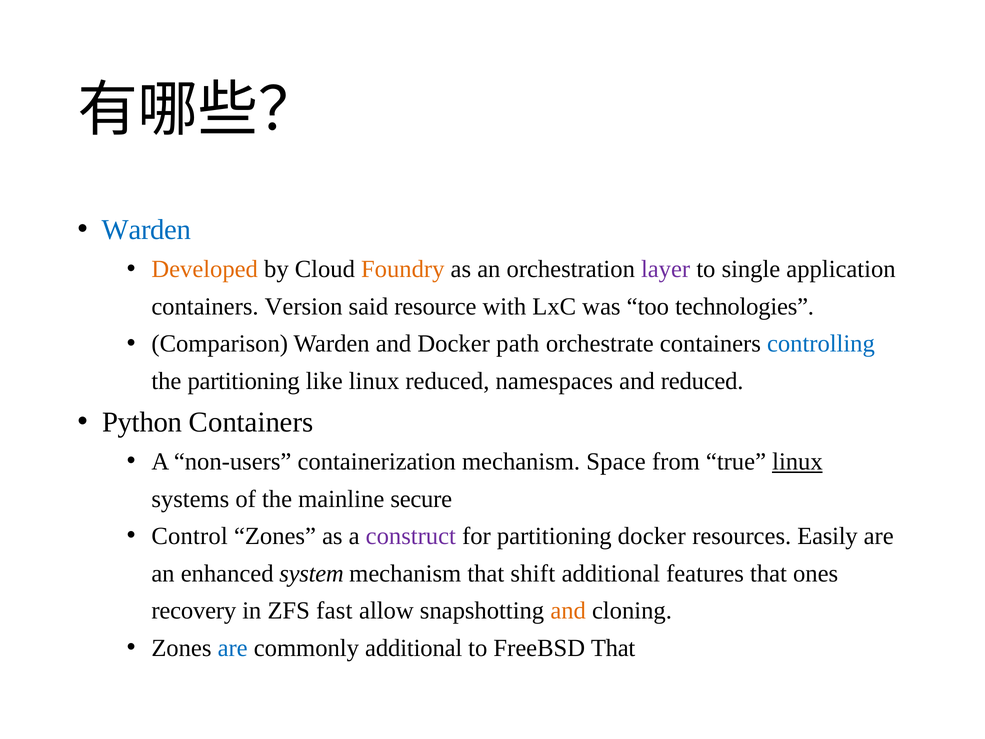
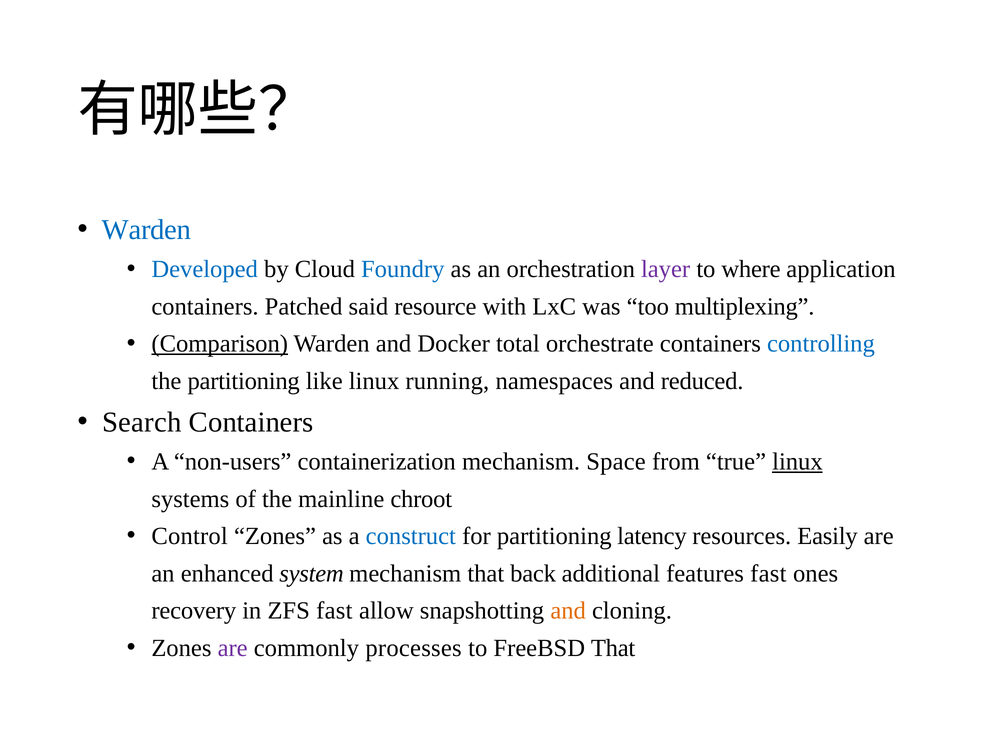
Developed colour: orange -> blue (205, 269)
Foundry colour: orange -> blue (403, 269)
single: single -> where (751, 269)
Version: Version -> Patched (304, 306)
technologies: technologies -> multiplexing (745, 306)
Comparison underline: none -> present (220, 344)
path: path -> total (518, 344)
linux reduced: reduced -> running (447, 381)
Python: Python -> Search (142, 422)
secure: secure -> chroot (421, 499)
construct colour: purple -> blue (411, 536)
partitioning docker: docker -> latency (652, 536)
shift: shift -> back (533, 573)
features that: that -> fast (768, 573)
are colour: blue -> purple (233, 648)
commonly additional: additional -> processes (414, 648)
